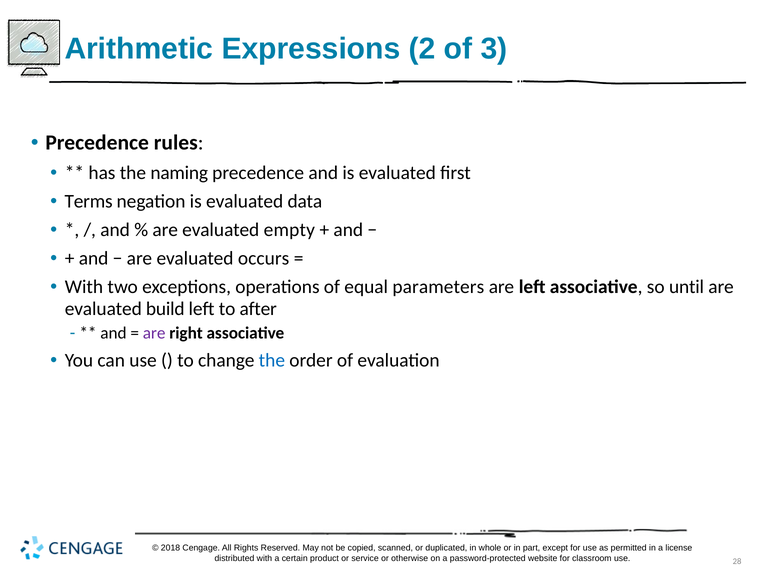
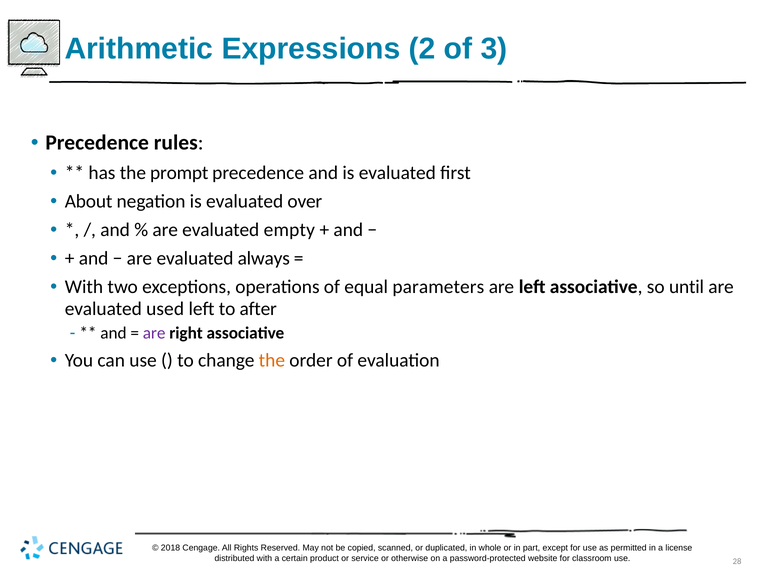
naming: naming -> prompt (179, 173)
Terms: Terms -> About (89, 201)
data: data -> over (305, 201)
occurs: occurs -> always (264, 258)
build: build -> used (165, 309)
the colour: blue -> orange (272, 361)
